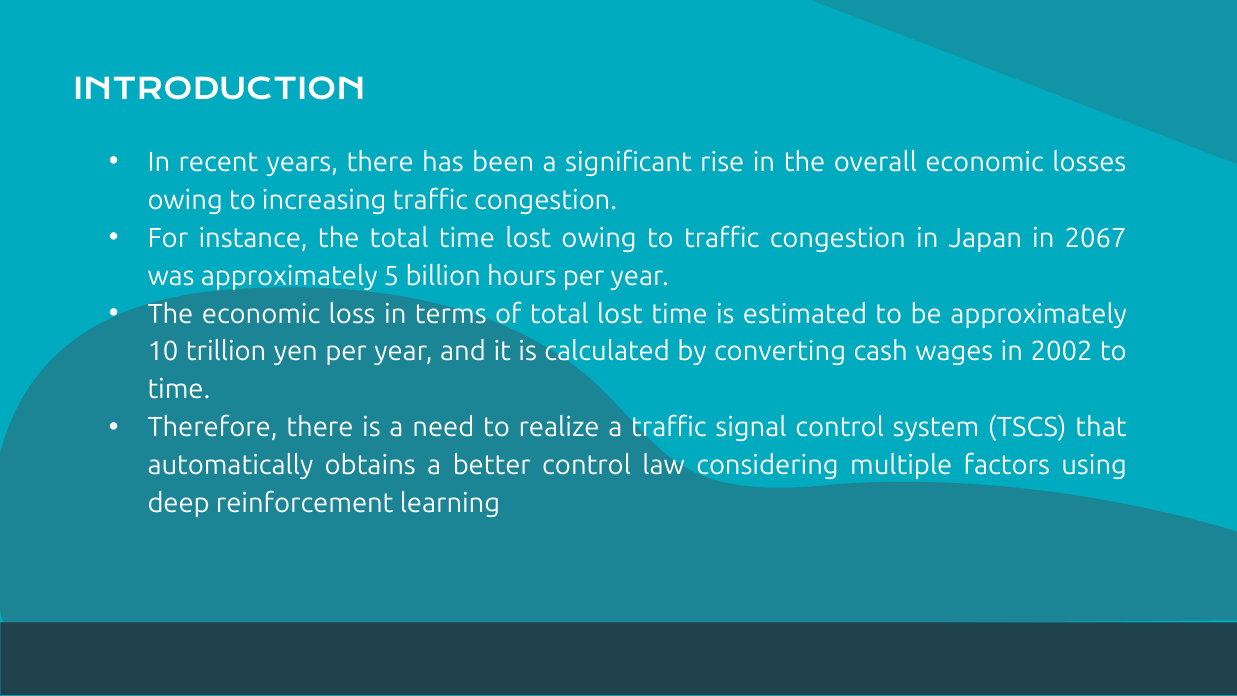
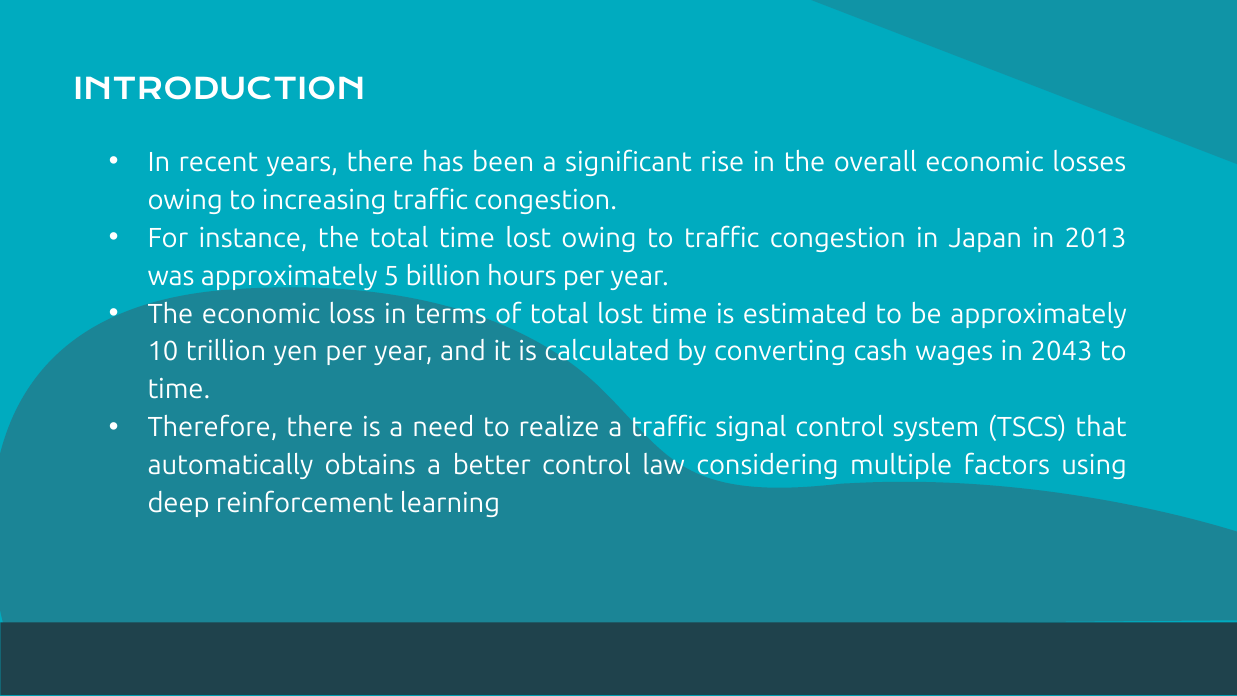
2067: 2067 -> 2013 (1096, 238)
2002: 2002 -> 2043 (1062, 352)
